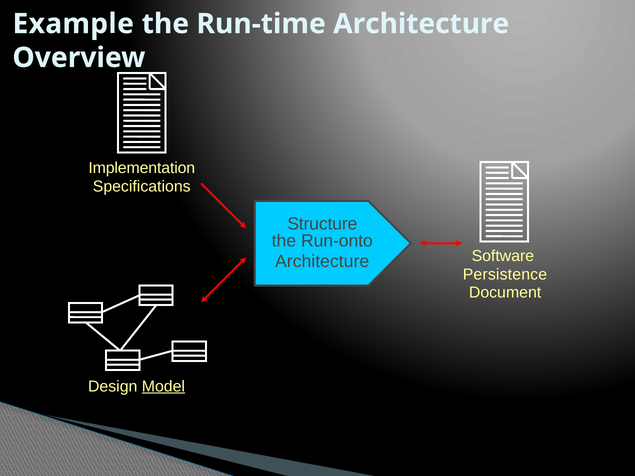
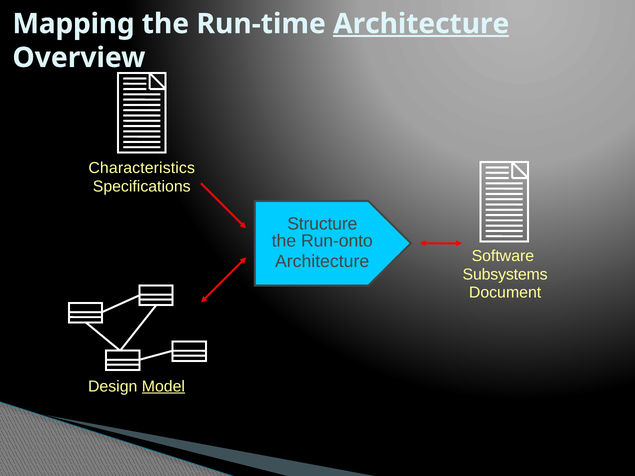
Example: Example -> Mapping (74, 24)
Architecture underline: none -> present (421, 24)
Implementation: Implementation -> Characteristics (142, 168)
Persistence: Persistence -> Subsystems (505, 274)
